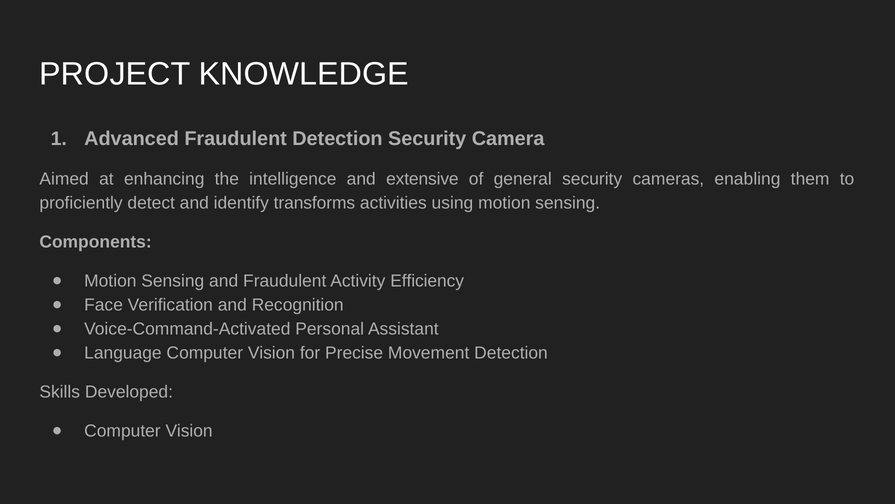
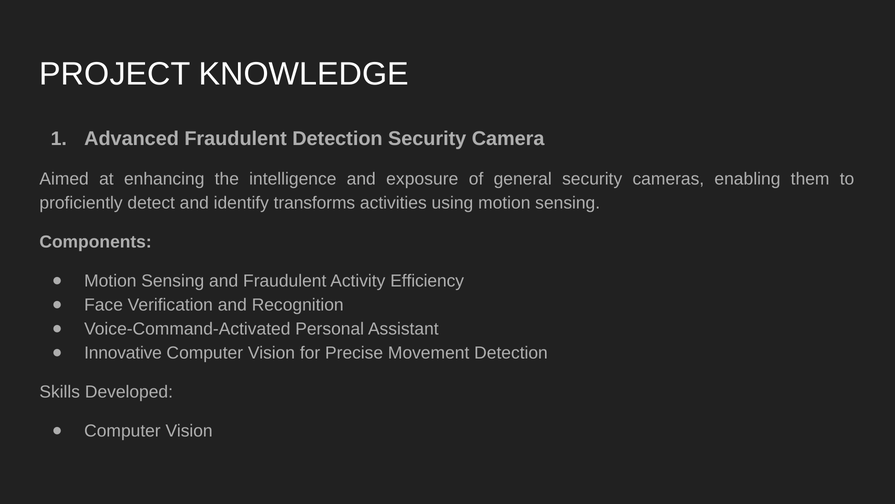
extensive: extensive -> exposure (422, 179)
Language: Language -> Innovative (123, 353)
